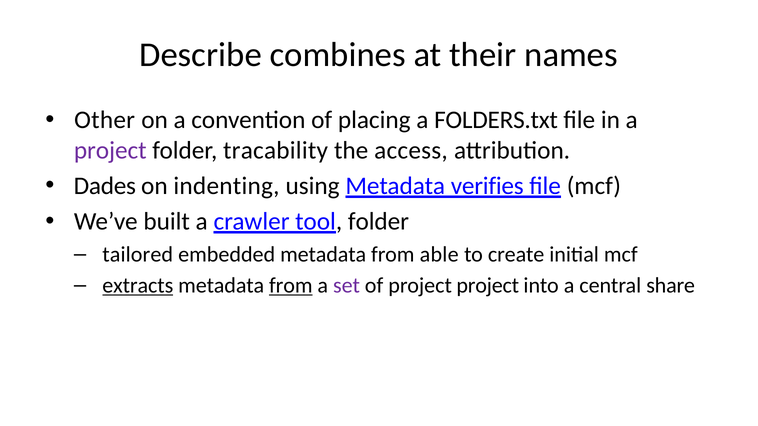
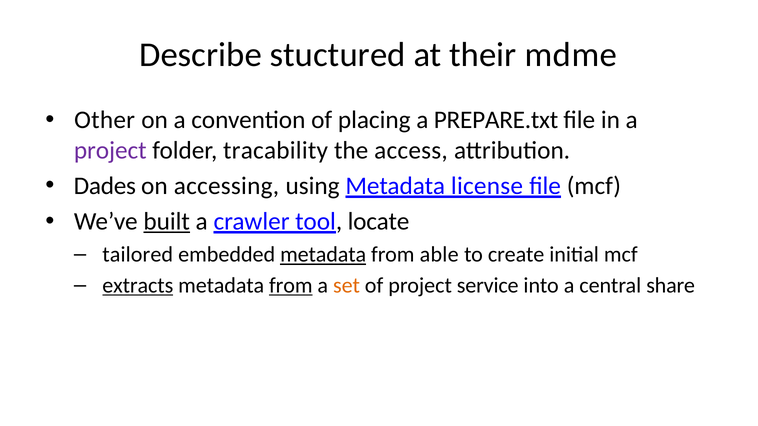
combines: combines -> stuctured (338, 55)
names: names -> mdme (571, 55)
FOLDERS.txt: FOLDERS.txt -> PREPARE.txt (496, 120)
indenting: indenting -> accessing (226, 186)
verifies: verifies -> license (487, 186)
built underline: none -> present (167, 222)
tool folder: folder -> locate (379, 222)
metadata underline: none -> present (323, 255)
set colour: purple -> orange (347, 286)
project project: project -> service (488, 286)
